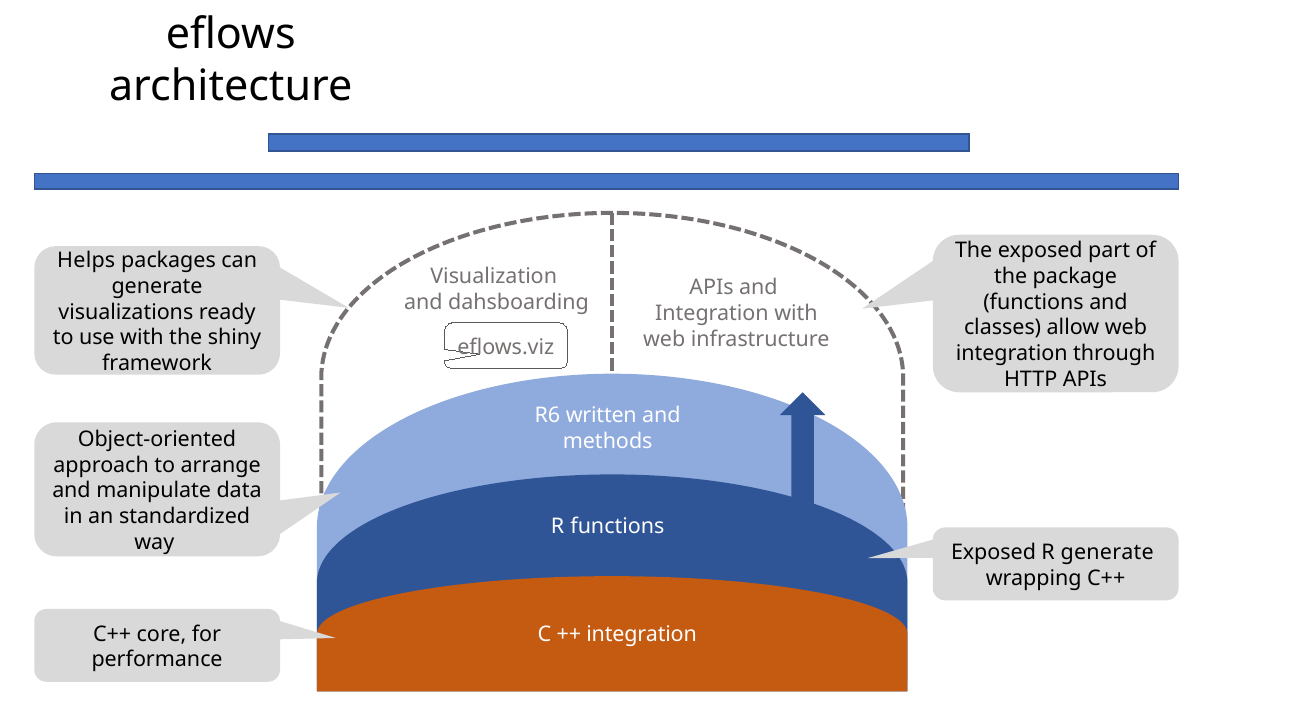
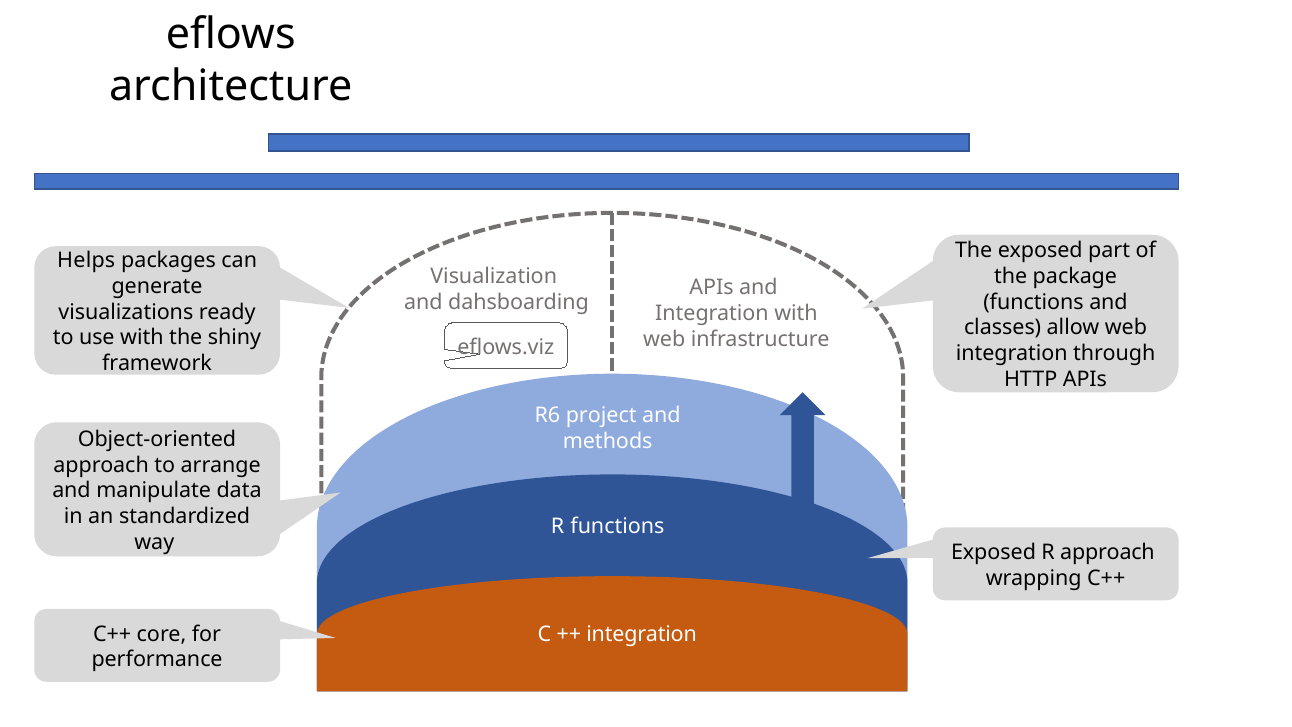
written: written -> project (601, 416)
R generate: generate -> approach (1107, 552)
